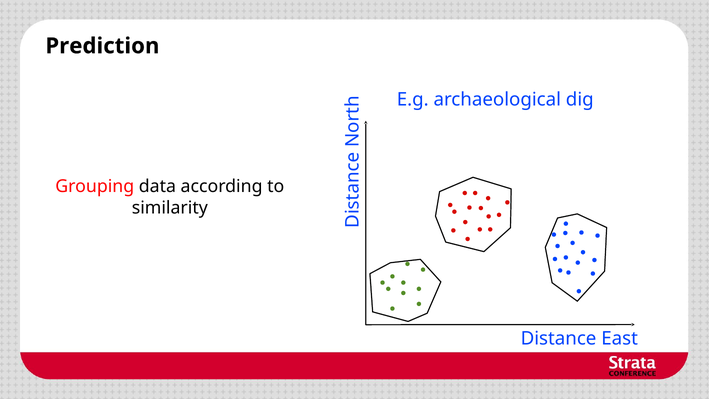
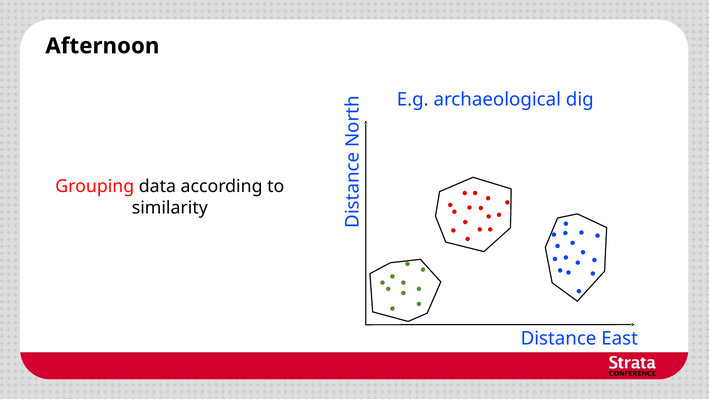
Prediction: Prediction -> Afternoon (102, 46)
